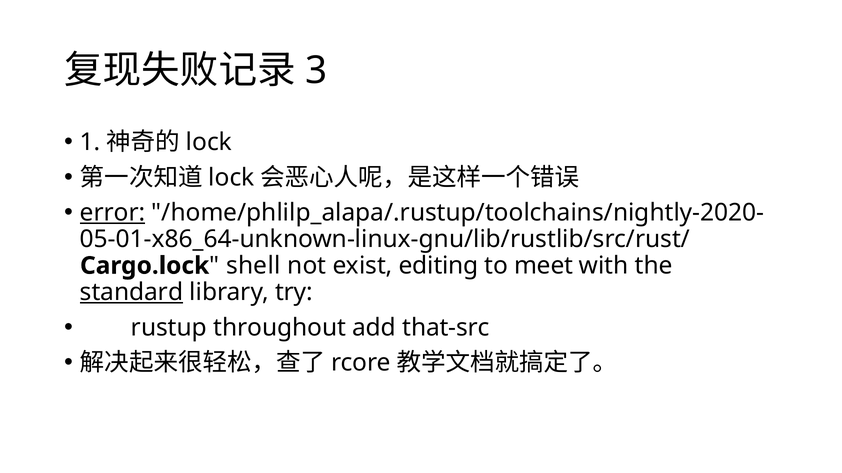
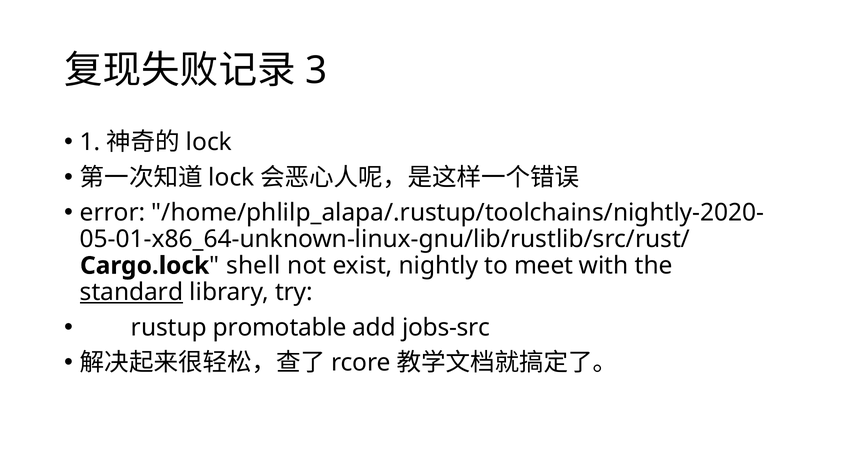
error underline: present -> none (113, 213)
editing: editing -> nightly (439, 266)
throughout: throughout -> promotable (280, 328)
that-src: that-src -> jobs-src (446, 328)
